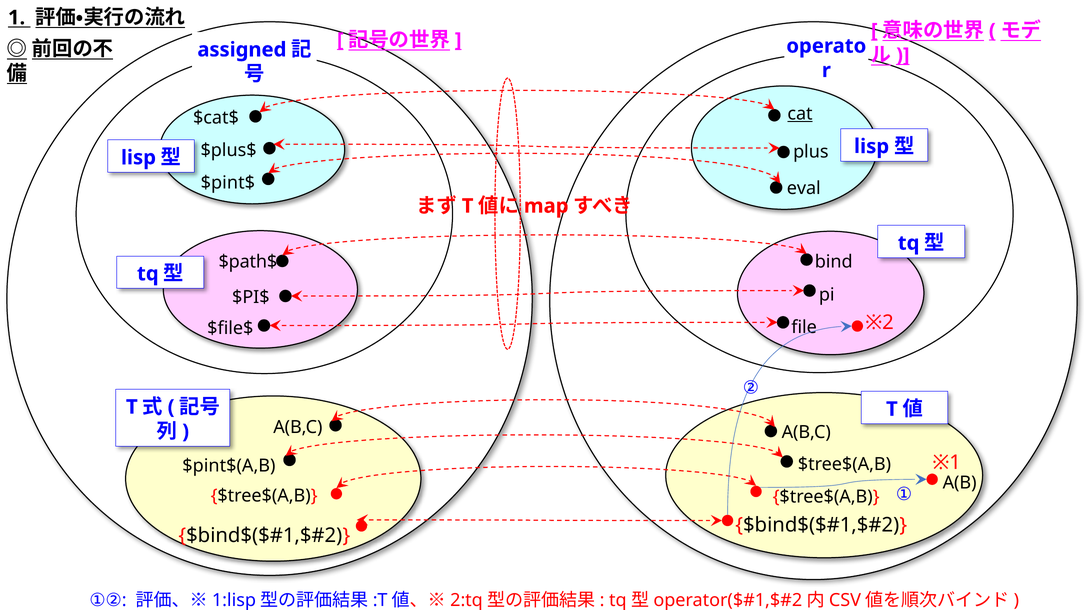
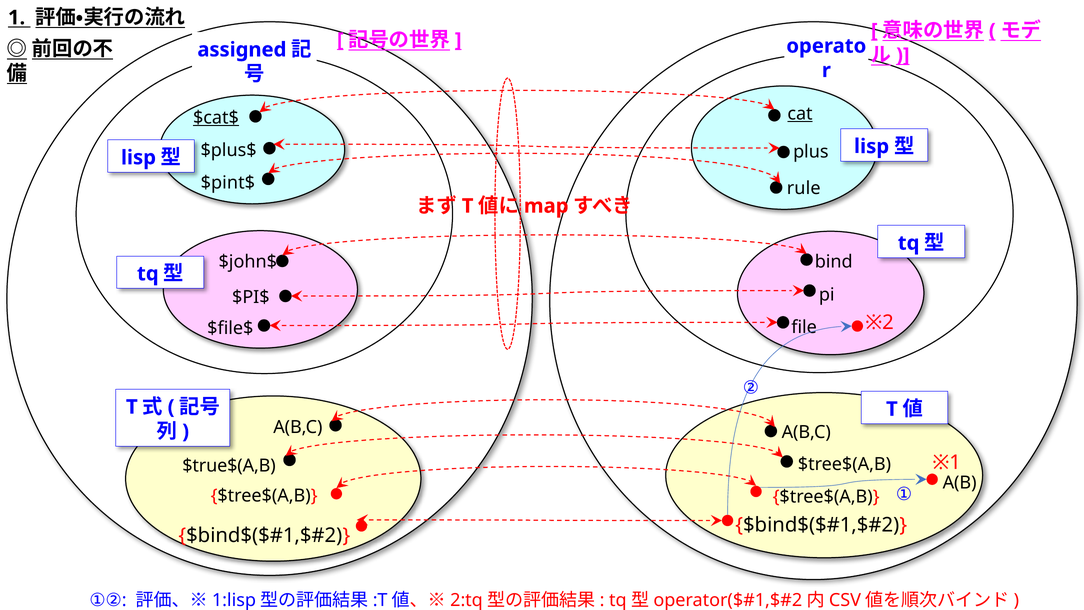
$cat$ underline: none -> present (216, 118)
eval: eval -> rule (804, 188)
$path$: $path$ -> $john$ (248, 262)
$pint$(A,B: $pint$(A,B -> $true$(A,B (229, 466)
